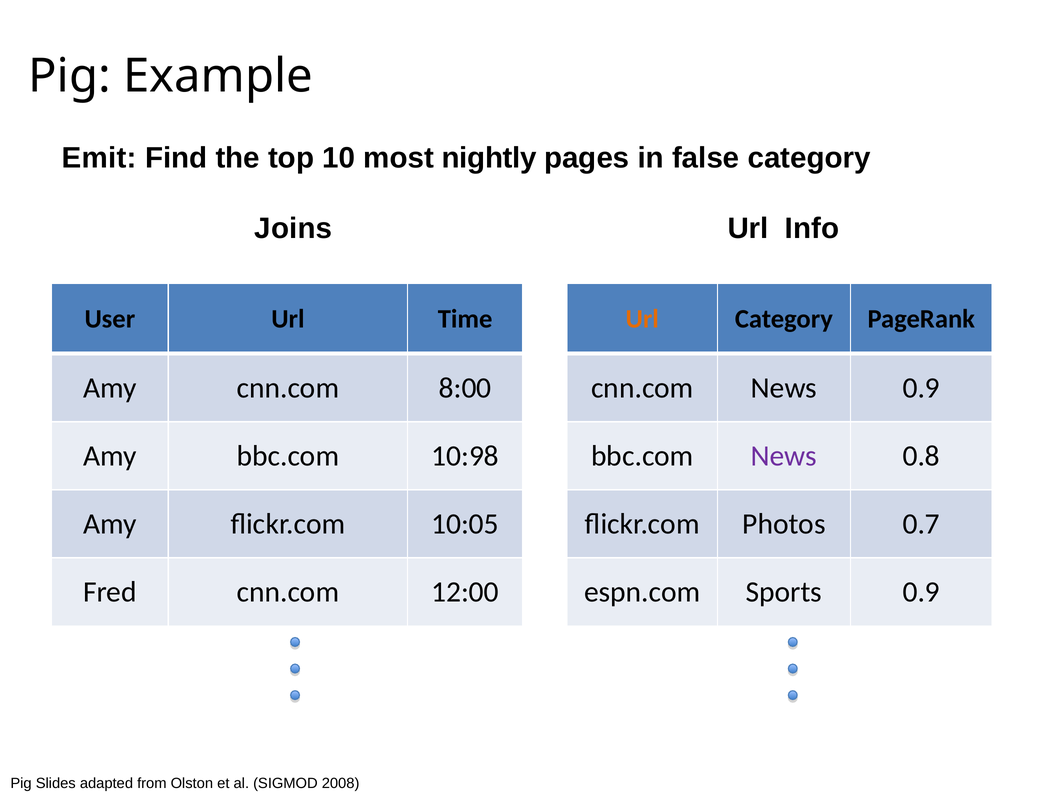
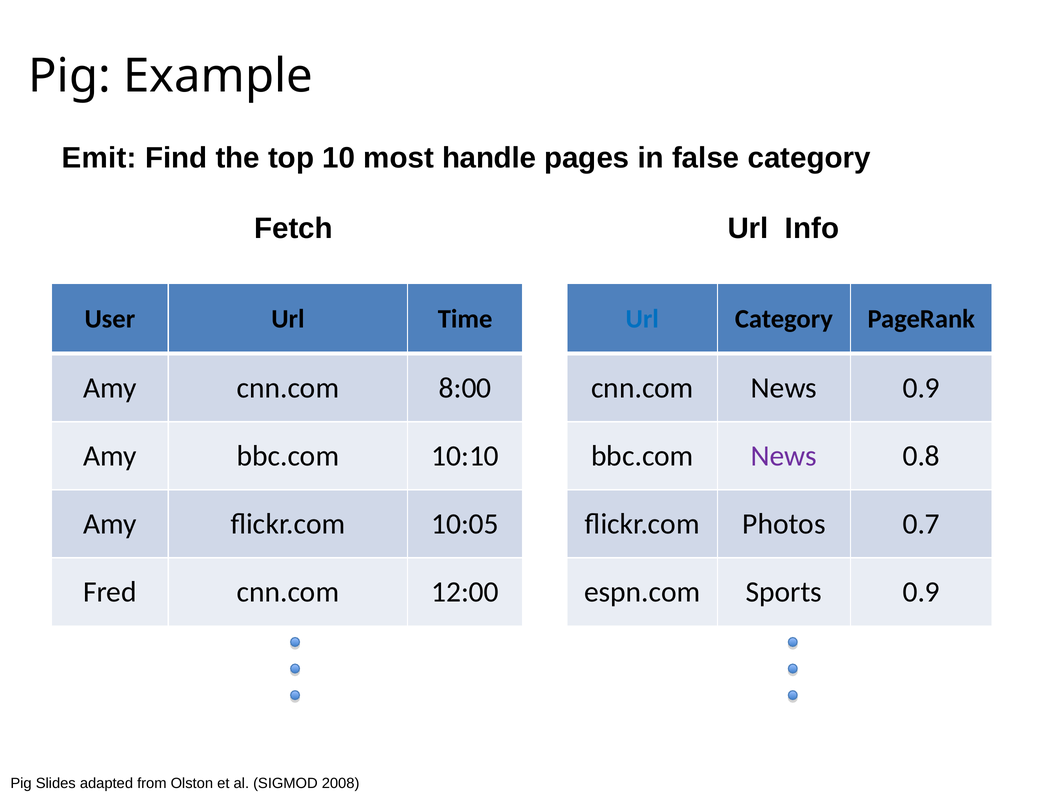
nightly: nightly -> handle (489, 158)
Joins: Joins -> Fetch (294, 229)
Url colour: orange -> blue (642, 319)
10:98: 10:98 -> 10:10 (465, 456)
